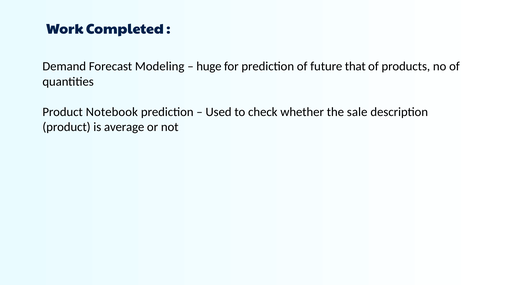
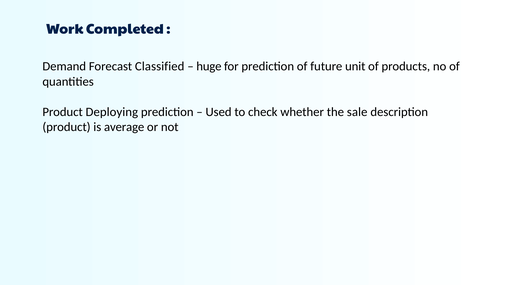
Modeling: Modeling -> Classified (160, 66)
that: that -> unit (355, 66)
Notebook: Notebook -> Deploying (112, 112)
